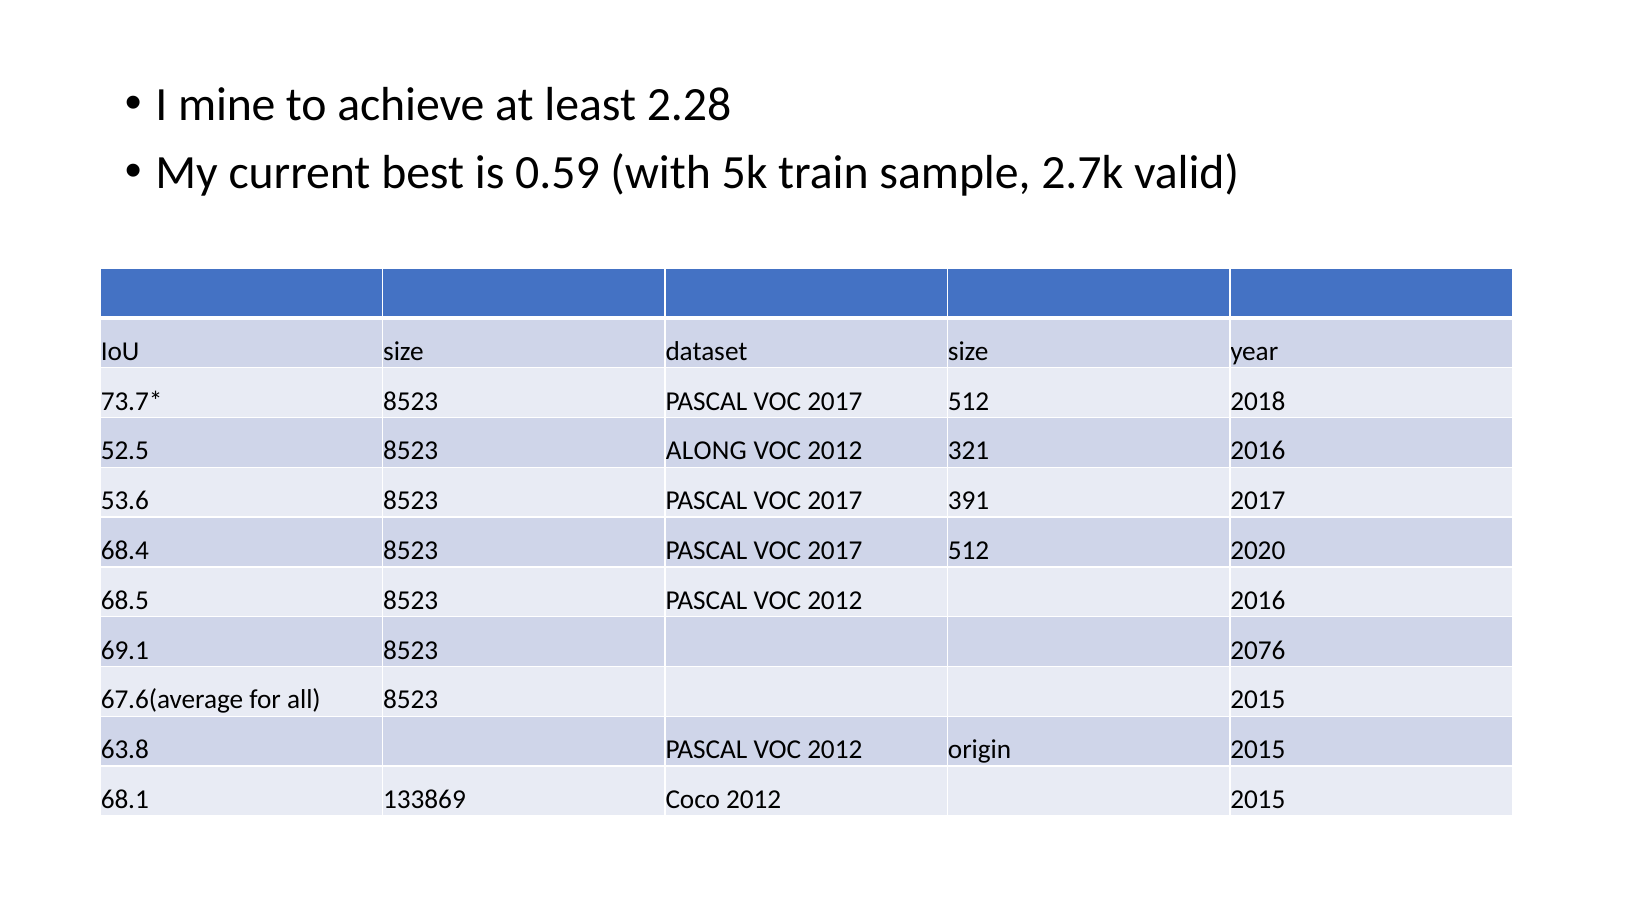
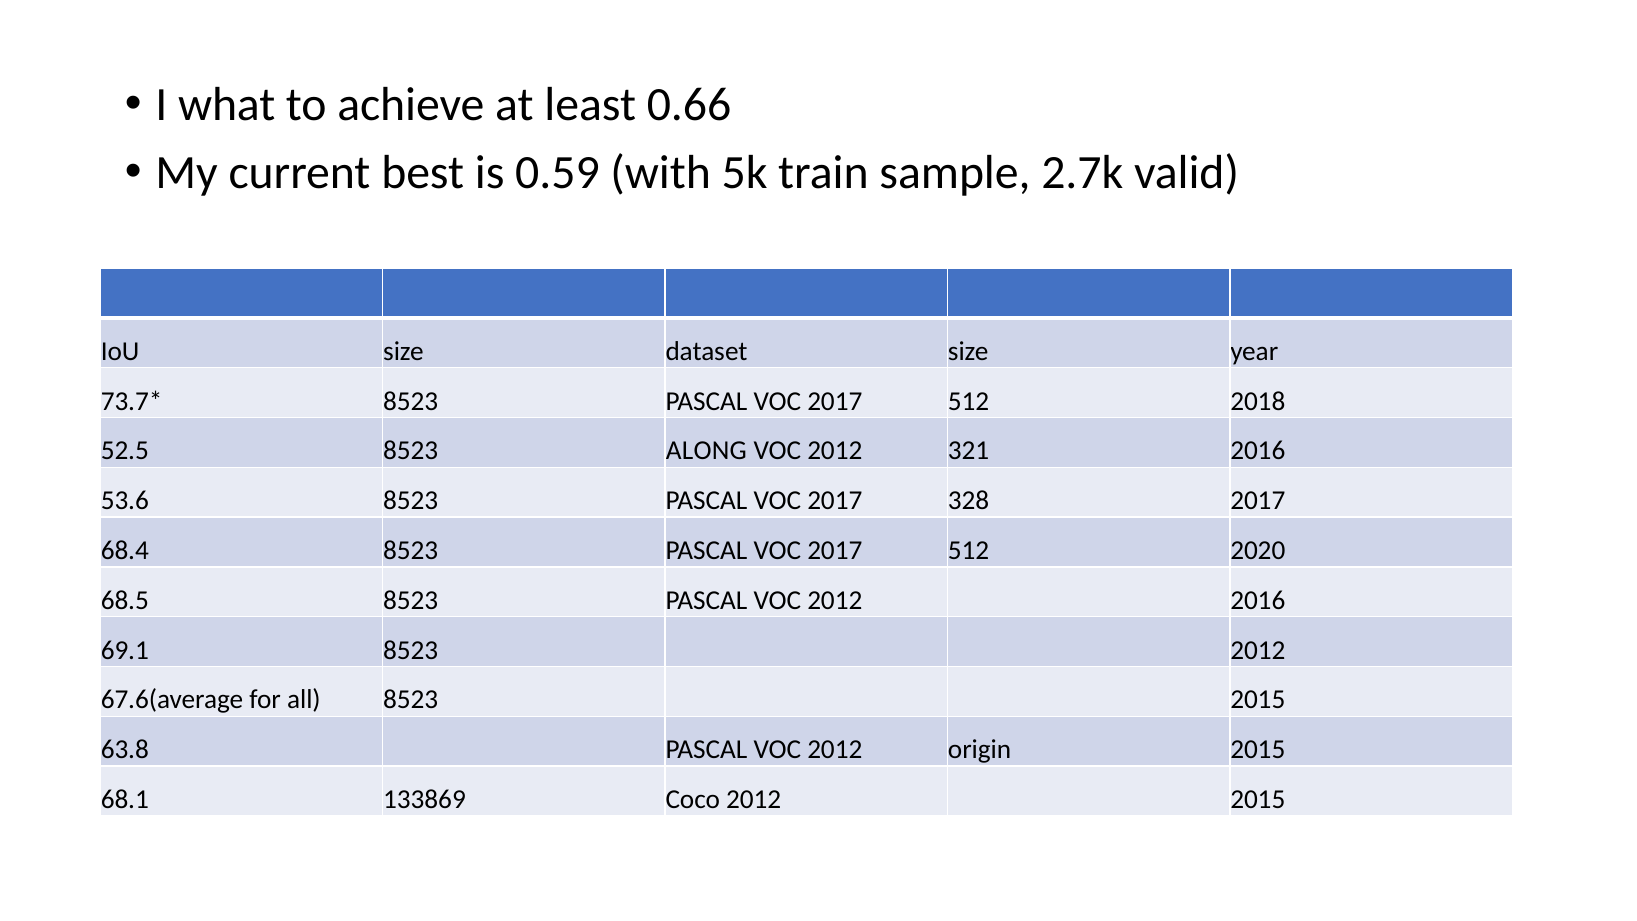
mine: mine -> what (227, 104)
2.28: 2.28 -> 0.66 (689, 104)
391: 391 -> 328 (969, 501)
8523 2076: 2076 -> 2012 (1258, 650)
